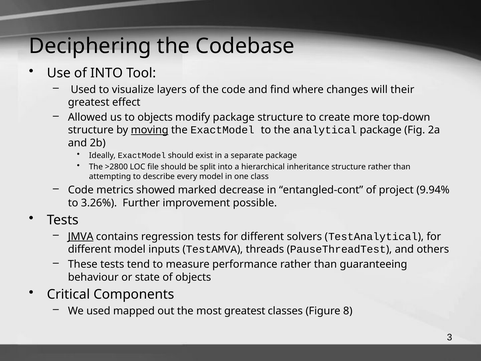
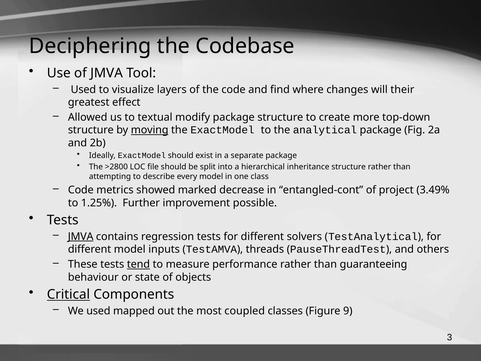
of INTO: INTO -> JMVA (107, 73)
to objects: objects -> textual (155, 117)
9.94%: 9.94% -> 3.49% (433, 190)
3.26%: 3.26% -> 1.25% (99, 203)
tend underline: none -> present (138, 264)
Critical underline: none -> present (68, 294)
most greatest: greatest -> coupled (245, 311)
8: 8 -> 9 (348, 311)
